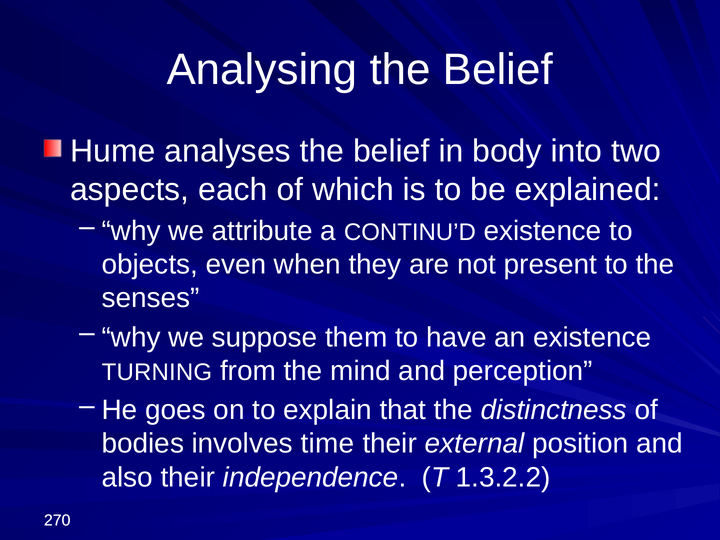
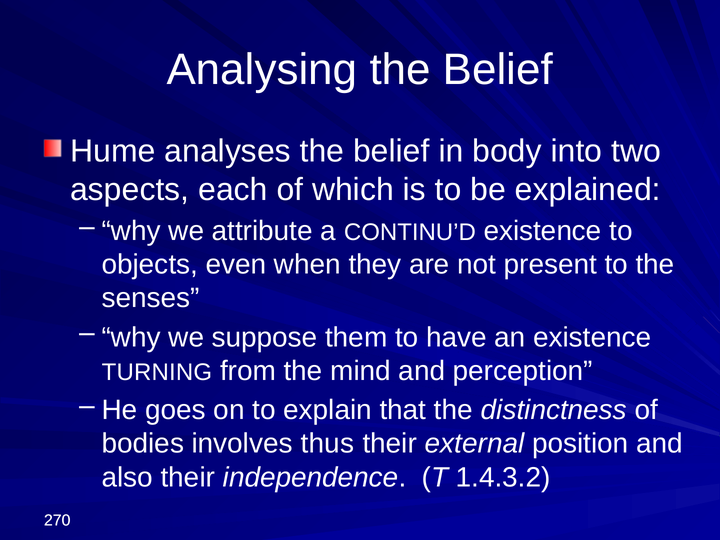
time: time -> thus (327, 444)
1.3.2.2: 1.3.2.2 -> 1.4.3.2 (503, 477)
